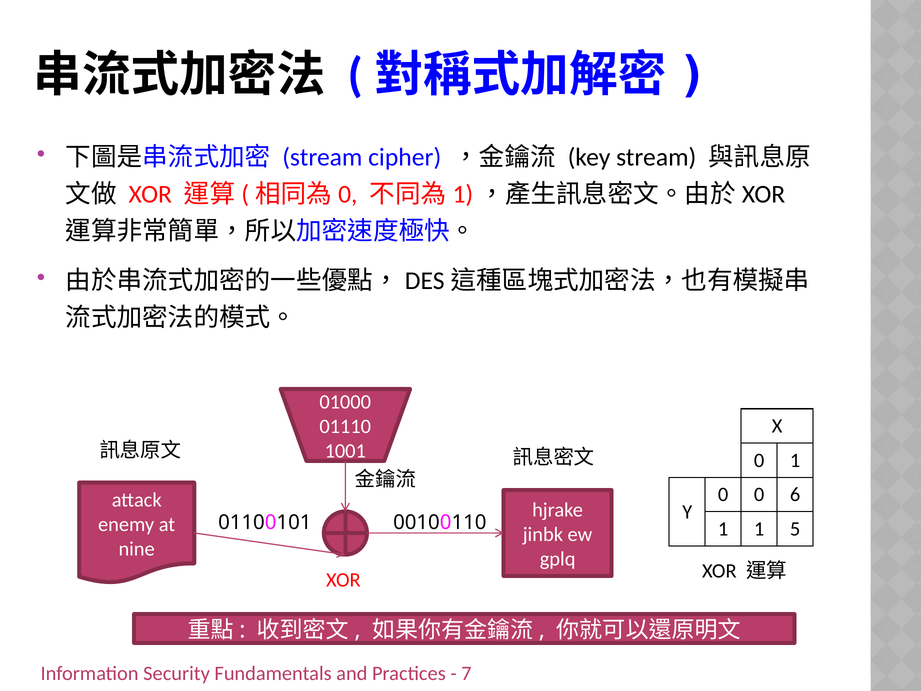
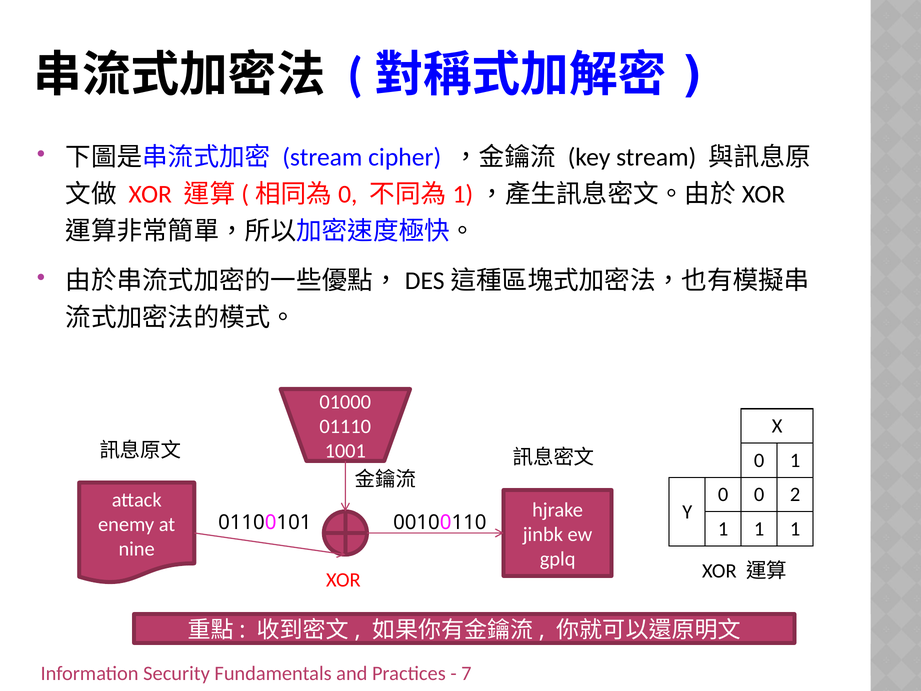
6: 6 -> 2 (795, 495)
1 1 5: 5 -> 1 (795, 529)
